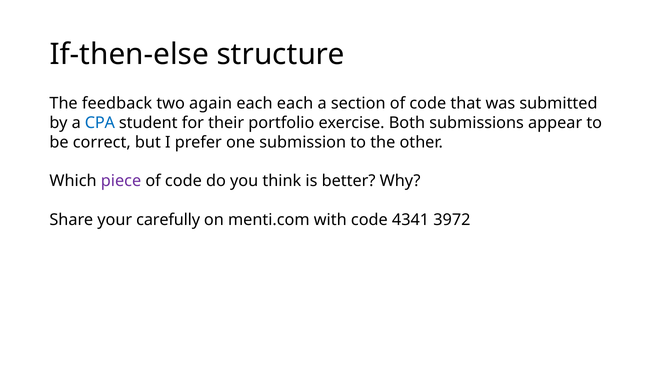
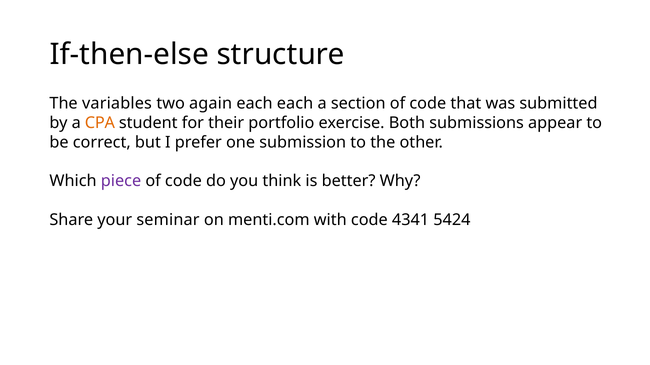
feedback: feedback -> variables (117, 103)
CPA colour: blue -> orange (100, 123)
carefully: carefully -> seminar (168, 220)
3972: 3972 -> 5424 (452, 220)
